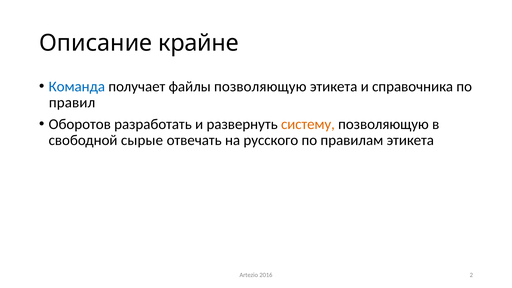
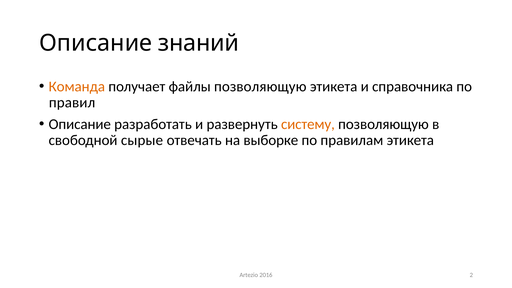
крайне: крайне -> знаний (198, 43)
Команда colour: blue -> orange (77, 87)
Оборотов: Оборотов -> Описание (80, 124)
русского: русского -> выборке (271, 140)
